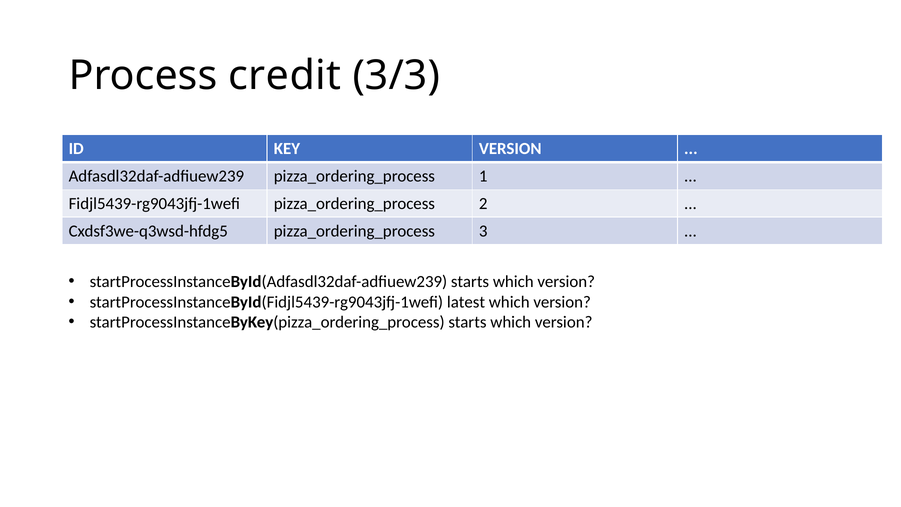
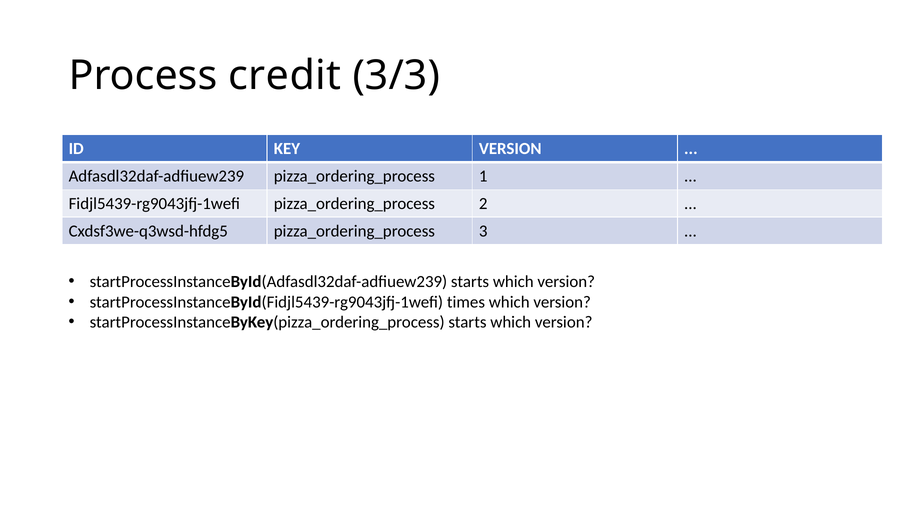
latest: latest -> times (466, 302)
